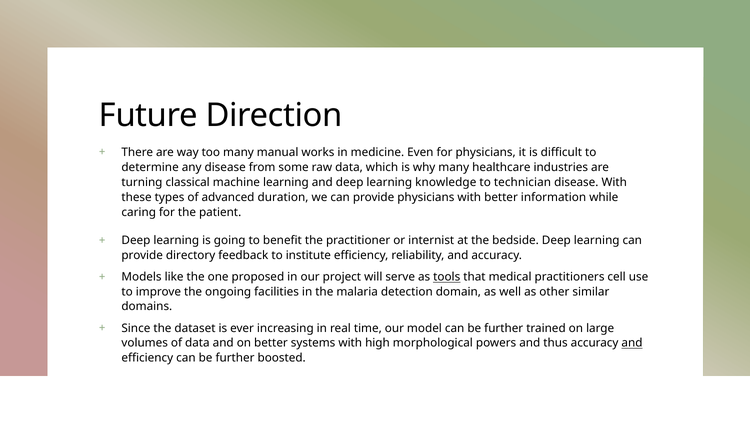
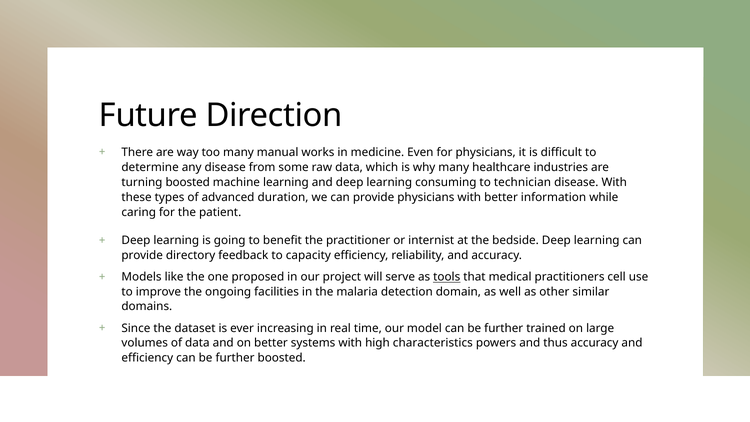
turning classical: classical -> boosted (188, 182)
knowledge: knowledge -> consuming (446, 182)
institute: institute -> capacity (308, 255)
morphological: morphological -> characteristics (433, 343)
and underline: present -> none (632, 343)
